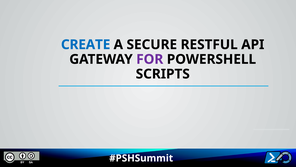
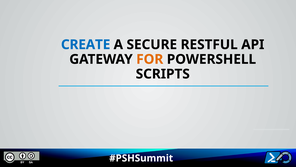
FOR colour: purple -> orange (150, 59)
